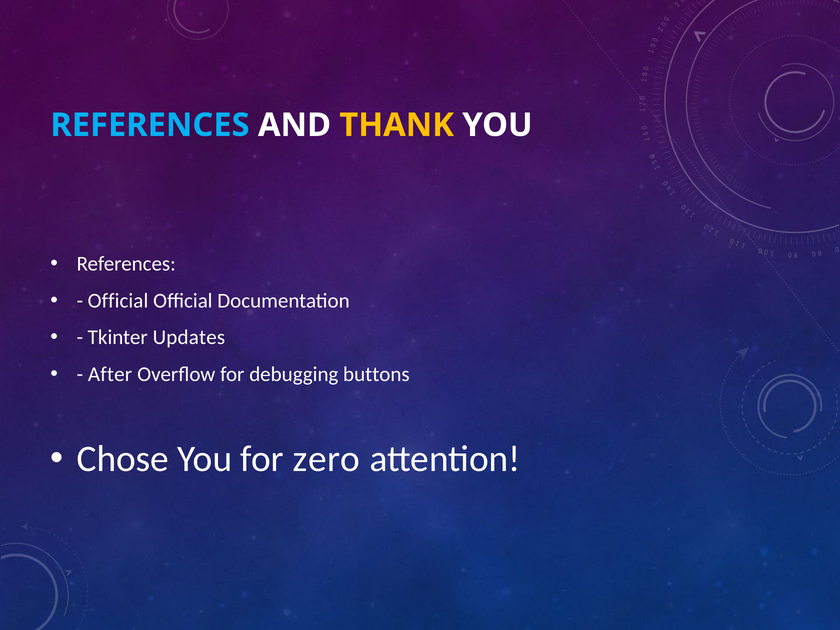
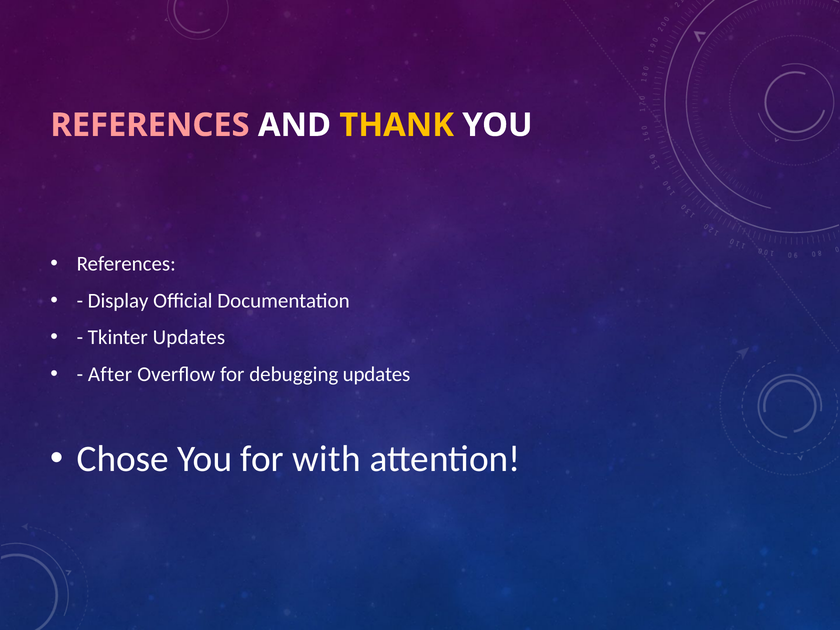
REFERENCES colour: light blue -> pink (150, 125)
Official: Official -> Display (118, 301)
debugging buttons: buttons -> updates (376, 374)
zero: zero -> with (327, 459)
